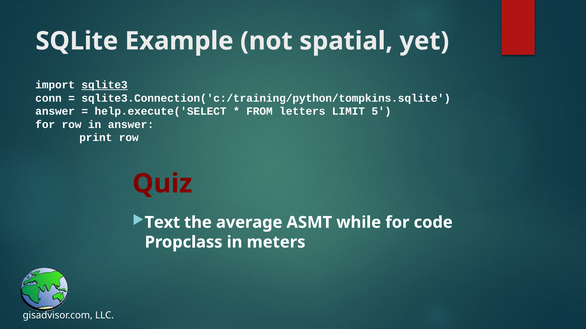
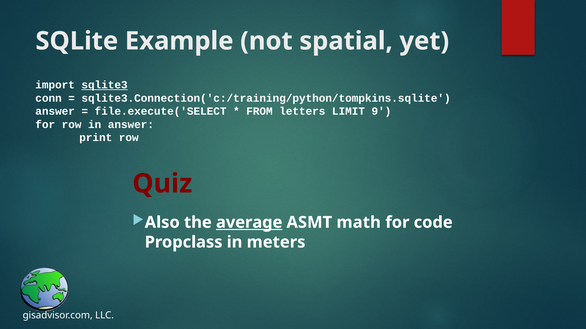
help.execute('SELECT: help.execute('SELECT -> file.execute('SELECT (161, 112)
5: 5 -> 9 (381, 112)
Text: Text -> Also (162, 223)
average underline: none -> present (249, 223)
while: while -> math (359, 223)
